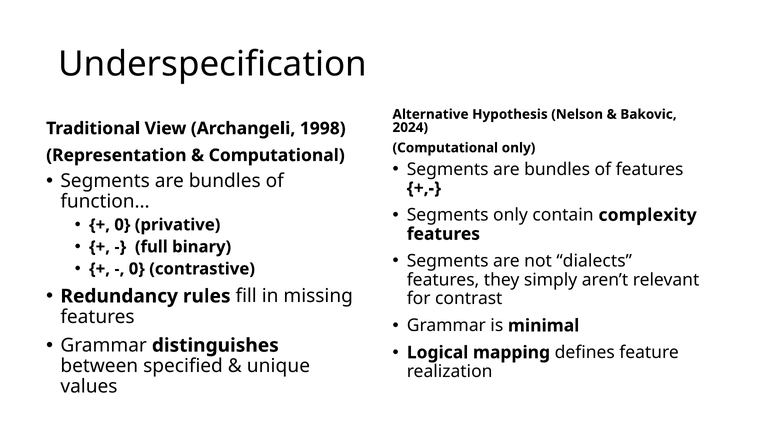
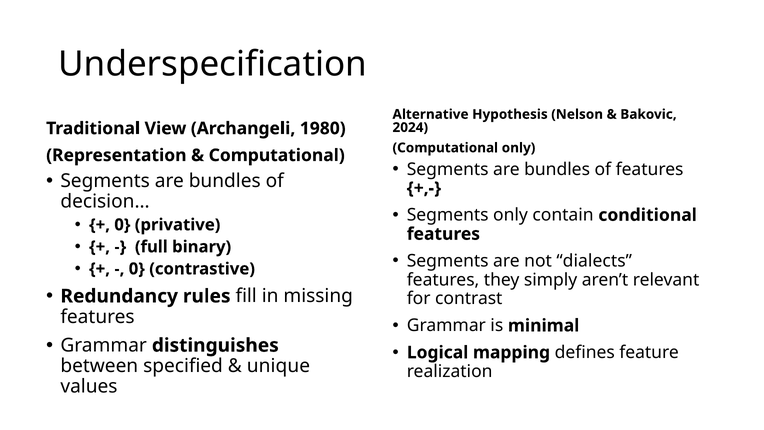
1998: 1998 -> 1980 (323, 128)
function…: function… -> decision… (105, 201)
complexity: complexity -> conditional (648, 215)
